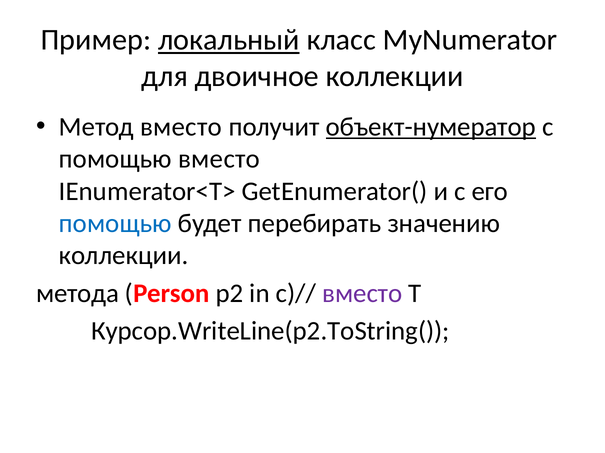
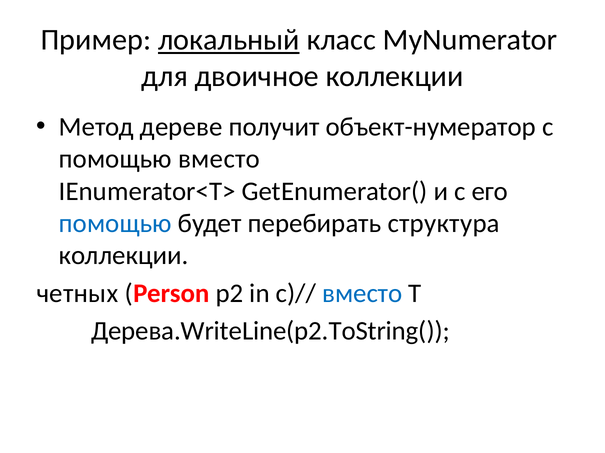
Метод вместо: вместо -> дереве (181, 127)
объект-нумератор underline: present -> none (431, 127)
значению: значению -> структура (444, 224)
метода: метода -> четных (77, 294)
вместо colour: purple -> blue (362, 294)
Курсор.WriteLine(p2.ToString(: Курсор.WriteLine(p2.ToString( -> Дерева.WriteLine(p2.ToString( (270, 331)
